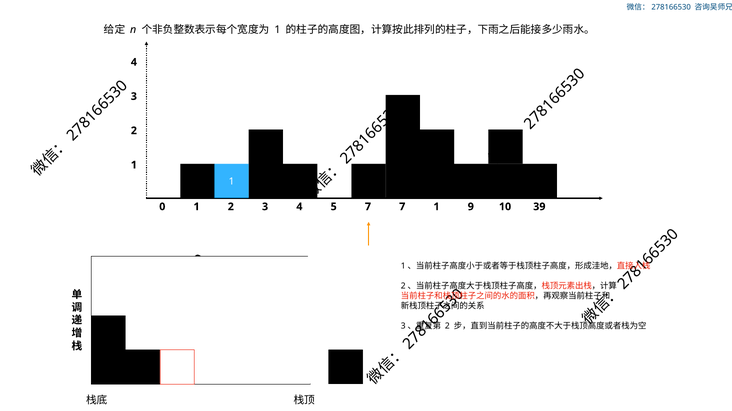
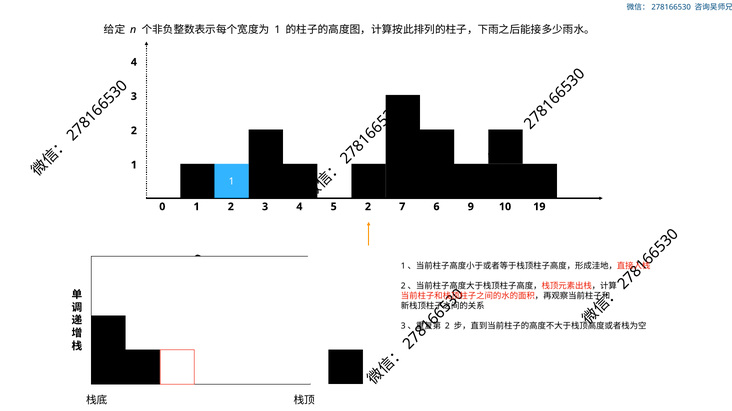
5 7: 7 -> 2 (368, 207)
7 1: 1 -> 6 (437, 207)
39: 39 -> 19 (539, 207)
